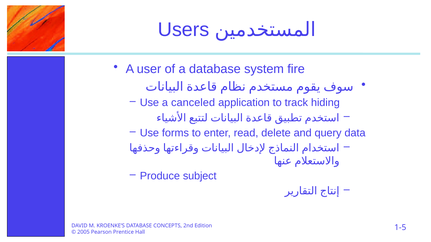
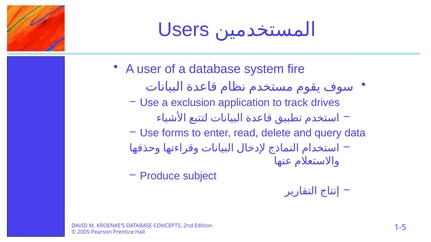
canceled: canceled -> exclusion (193, 103)
hiding: hiding -> drives (325, 103)
